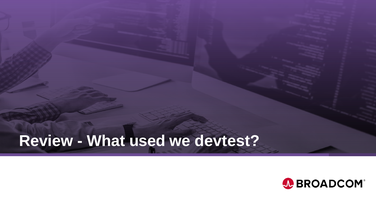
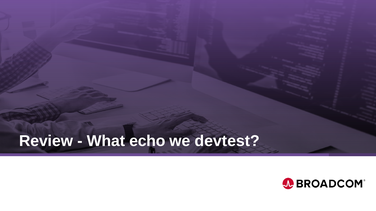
used: used -> echo (147, 141)
